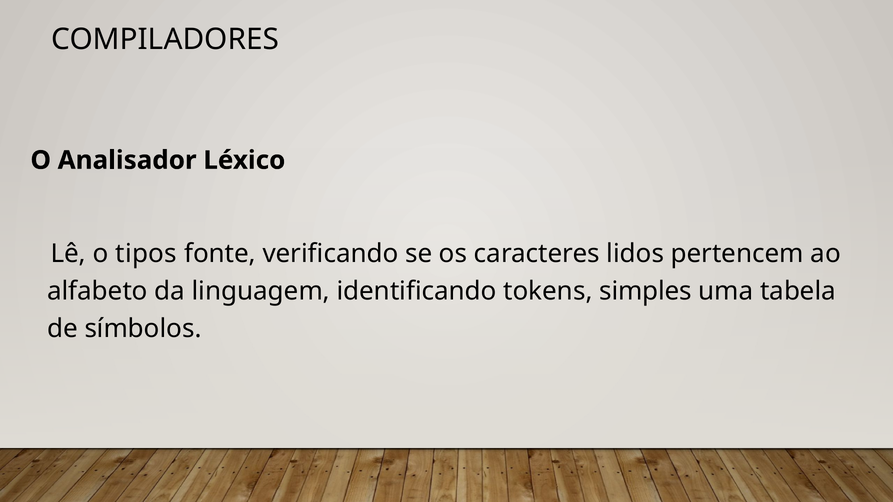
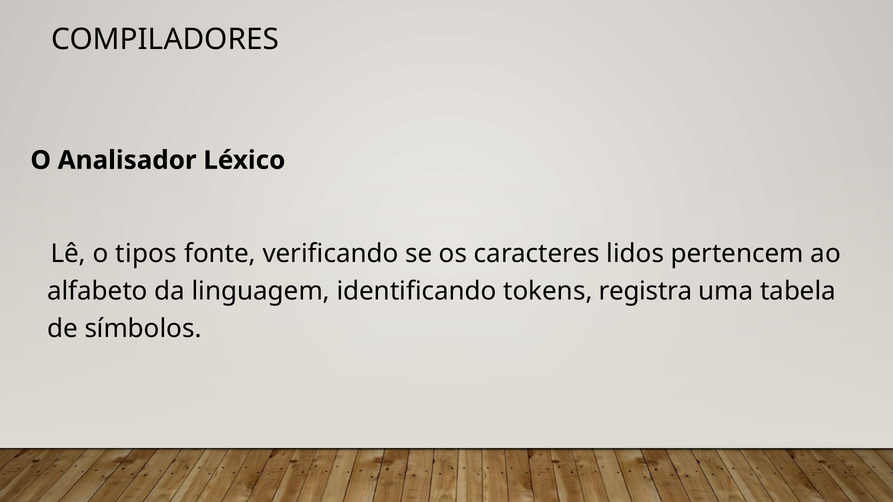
simples: simples -> registra (646, 291)
